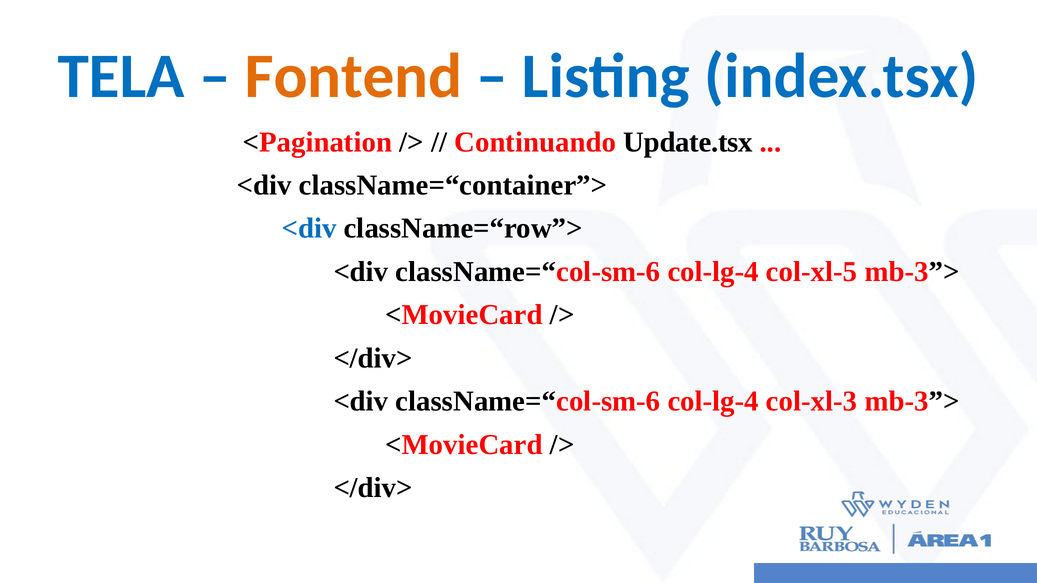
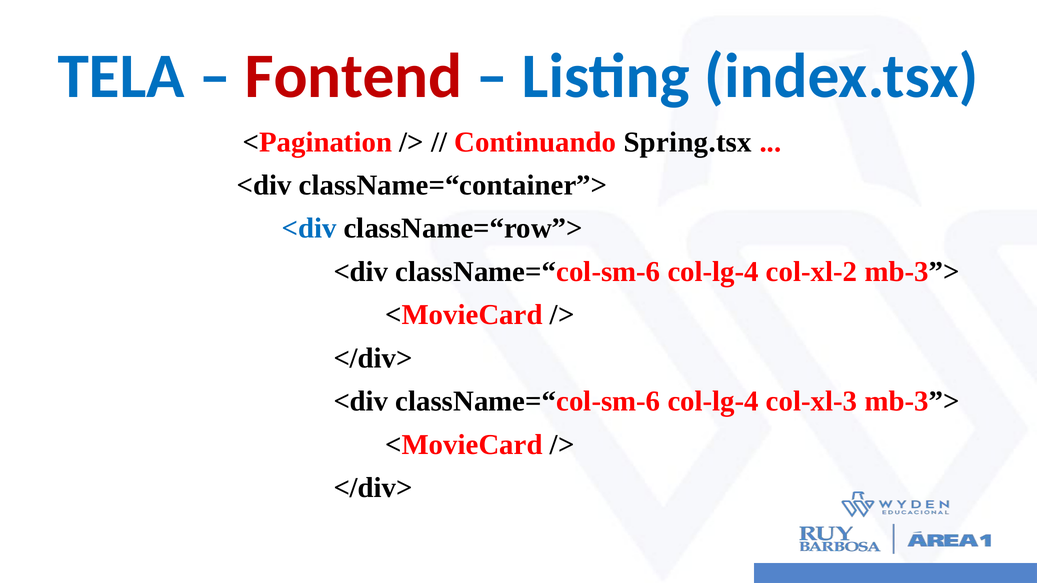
Fontend colour: orange -> red (353, 76)
Update.tsx: Update.tsx -> Spring.tsx (688, 142)
col-xl-5: col-xl-5 -> col-xl-2 (812, 272)
